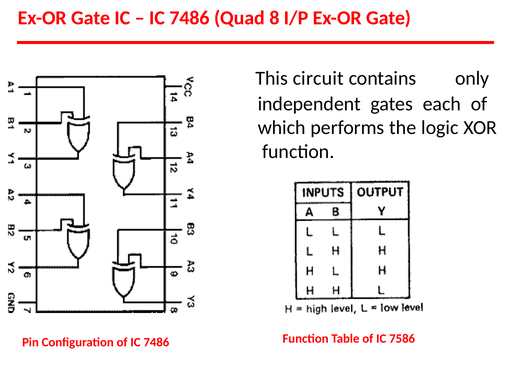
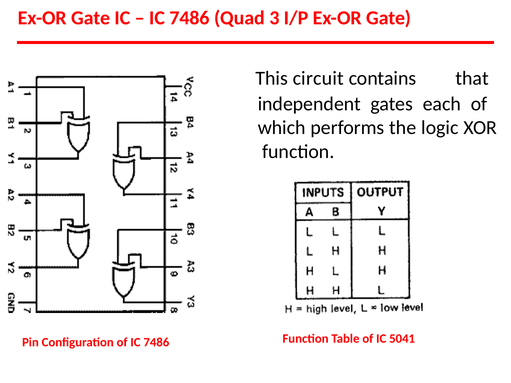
8: 8 -> 3 (274, 18)
only: only -> that (472, 78)
7586: 7586 -> 5041 (402, 339)
